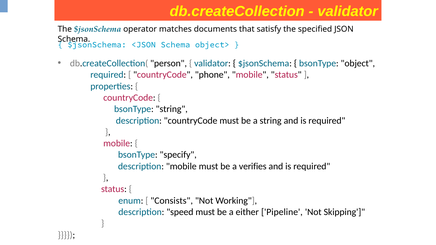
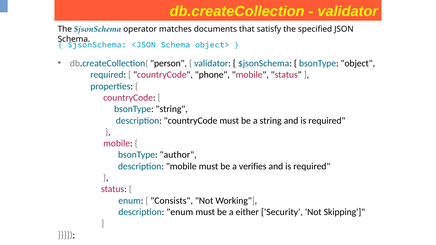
specify: specify -> author (178, 155)
description speed: speed -> enum (180, 212)
Pipeline: Pipeline -> Security (282, 212)
